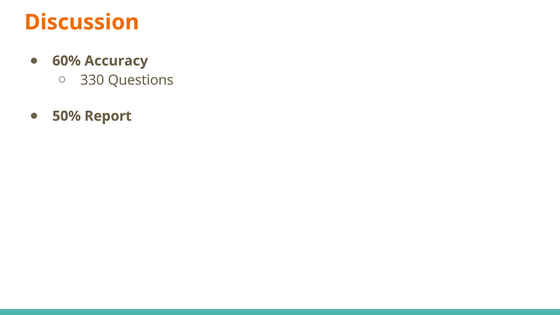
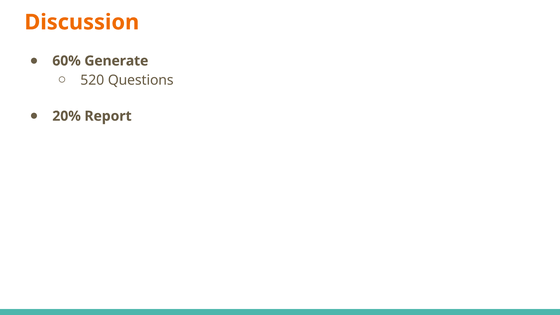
Accuracy: Accuracy -> Generate (116, 61)
330: 330 -> 520 (92, 80)
50%: 50% -> 20% (67, 116)
